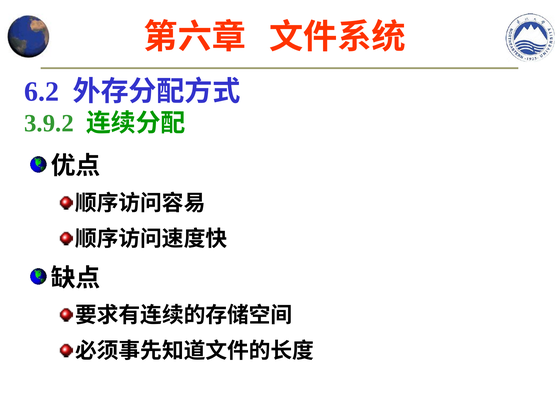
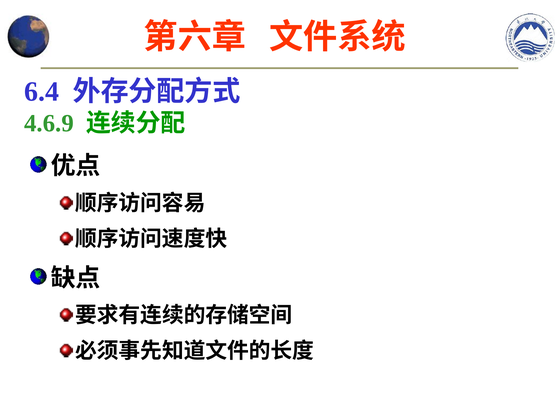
6.2: 6.2 -> 6.4 (42, 92)
3.9.2: 3.9.2 -> 4.6.9 (49, 123)
